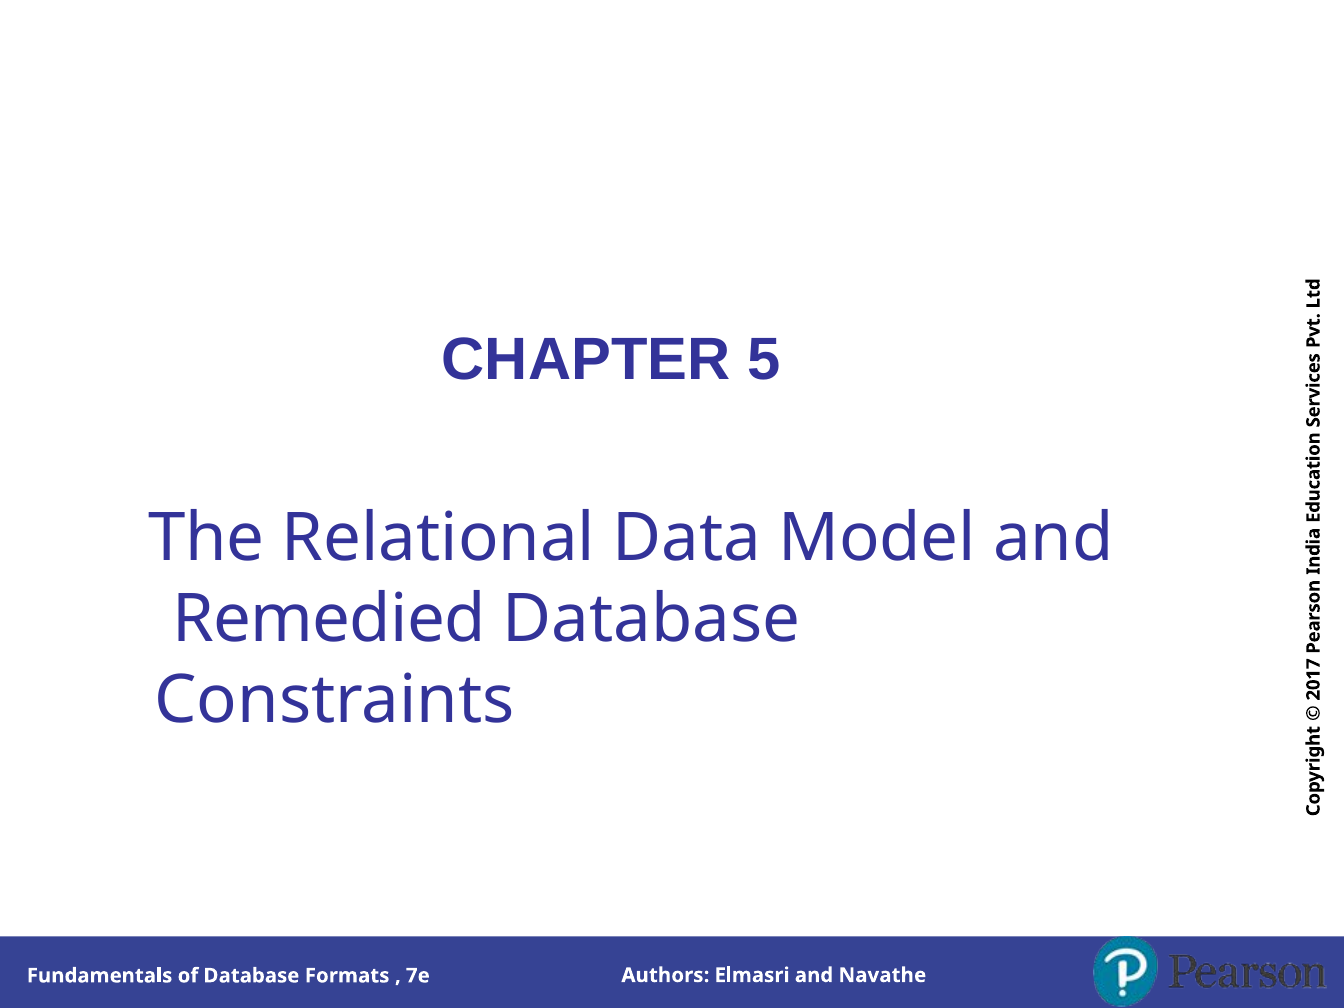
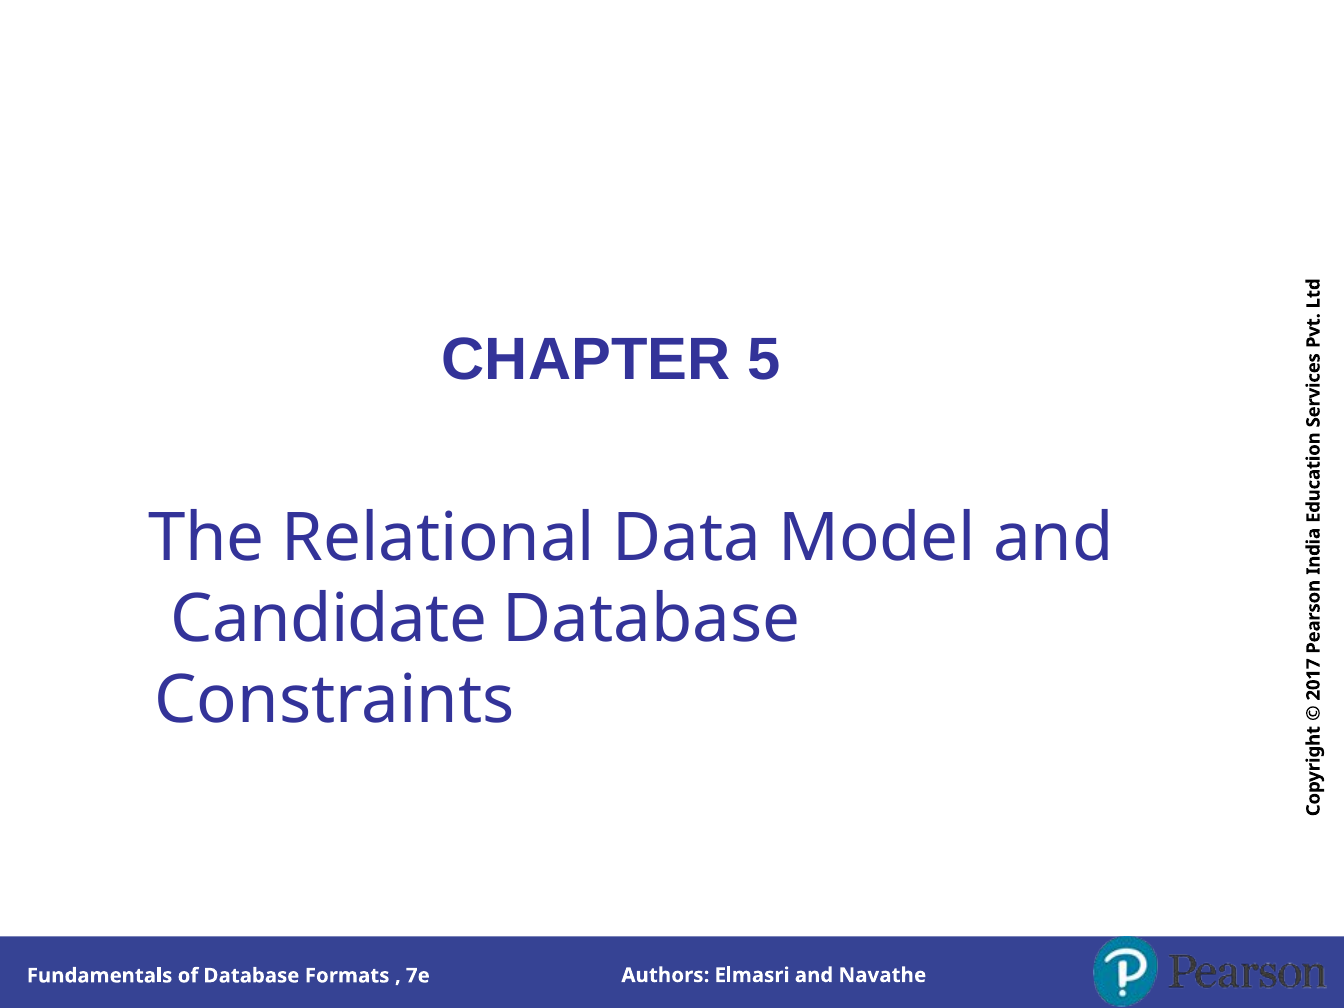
Remedied: Remedied -> Candidate (329, 619)
